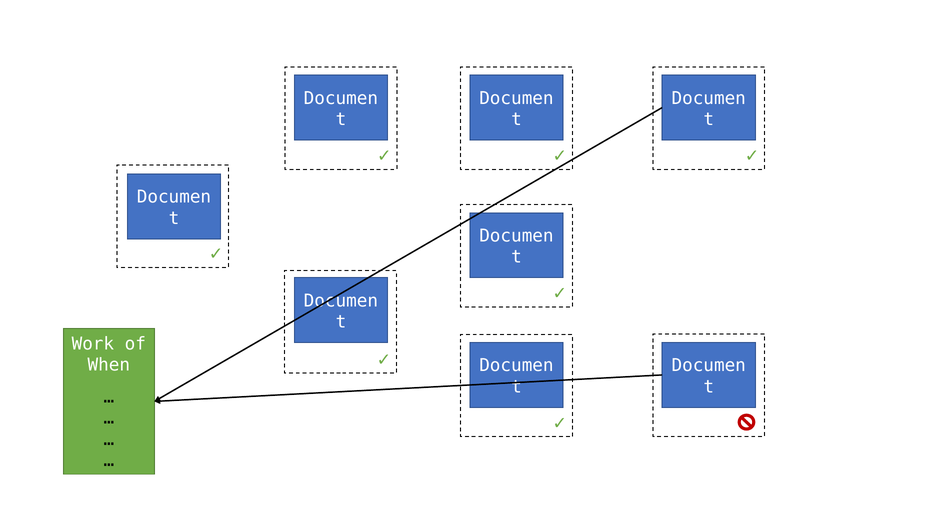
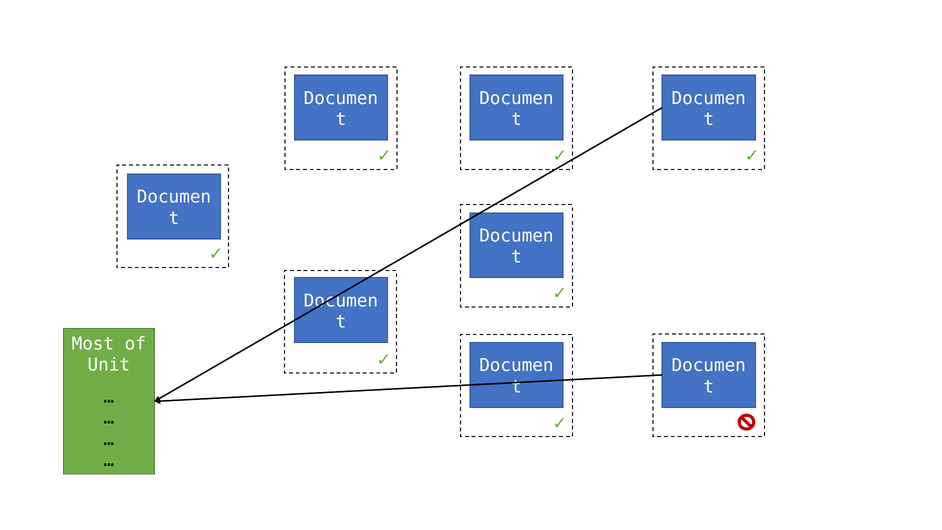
Work: Work -> Most (93, 344)
When: When -> Unit (109, 365)
